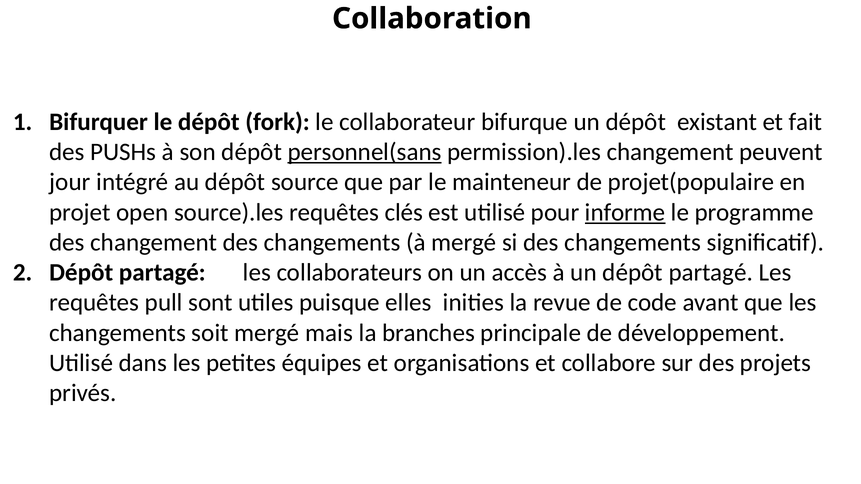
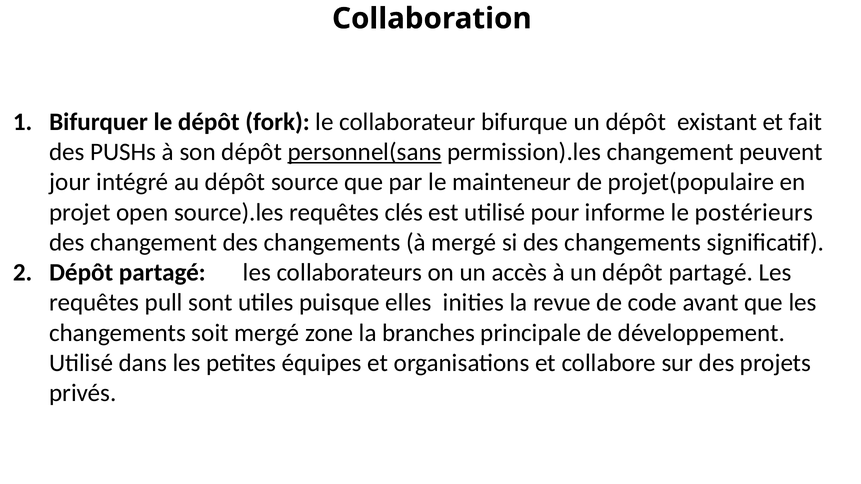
informe underline: present -> none (625, 212)
programme: programme -> postérieurs (754, 212)
mais: mais -> zone (329, 333)
